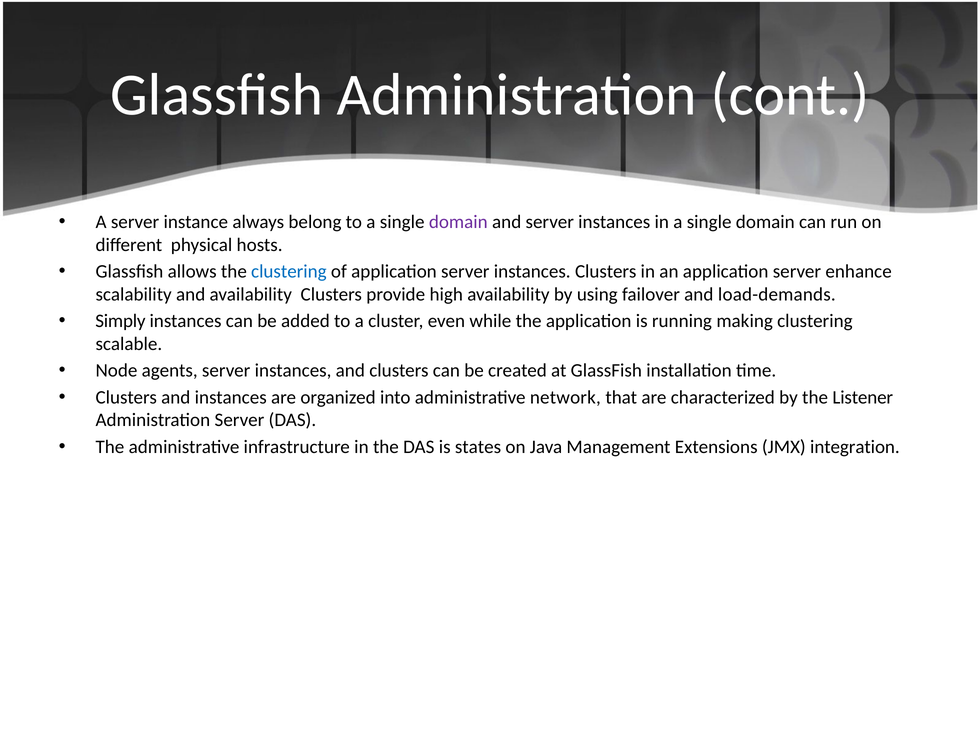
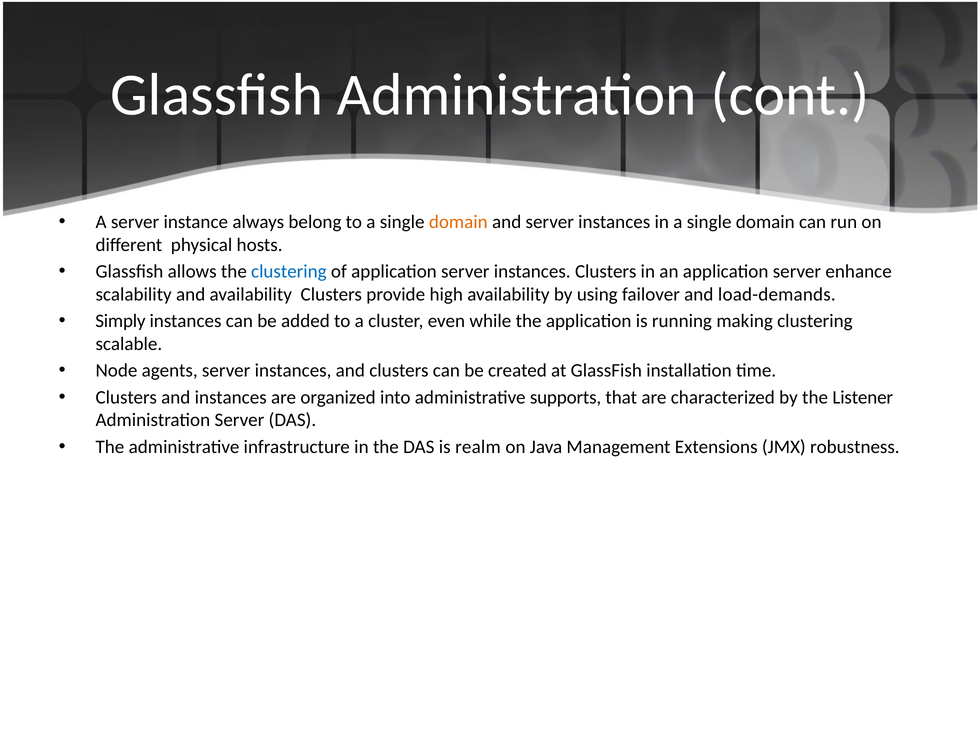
domain colour: purple -> orange (458, 222)
network: network -> supports (566, 397)
states: states -> realm (478, 447)
integration: integration -> robustness (855, 447)
